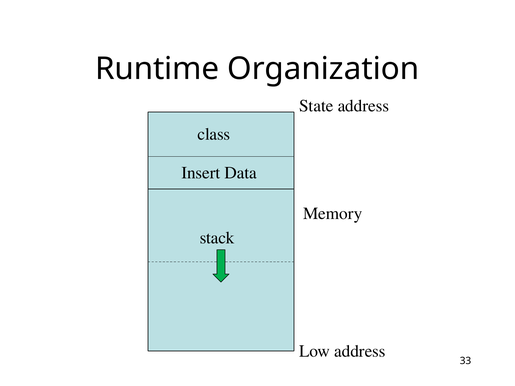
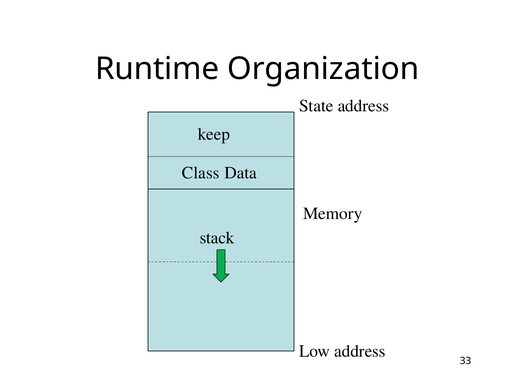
class: class -> keep (214, 134)
Insert: Insert -> Class (201, 173)
